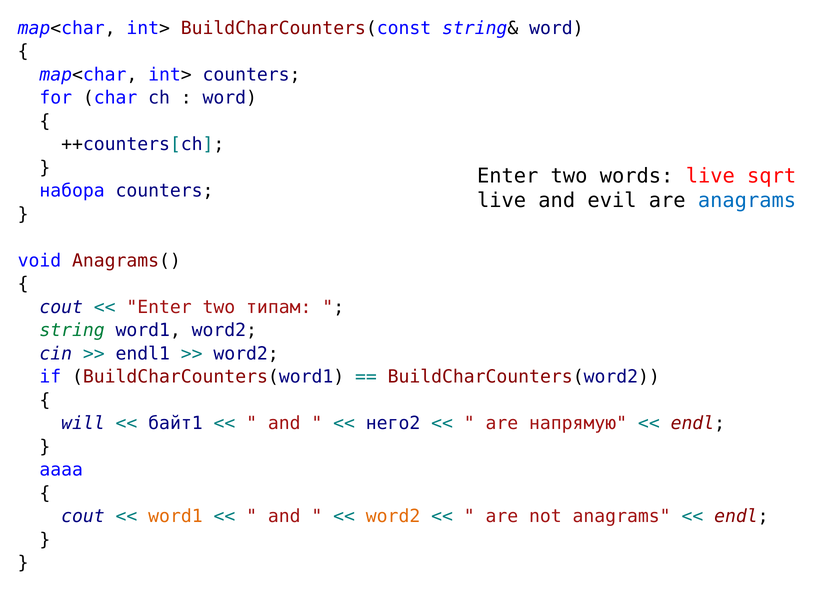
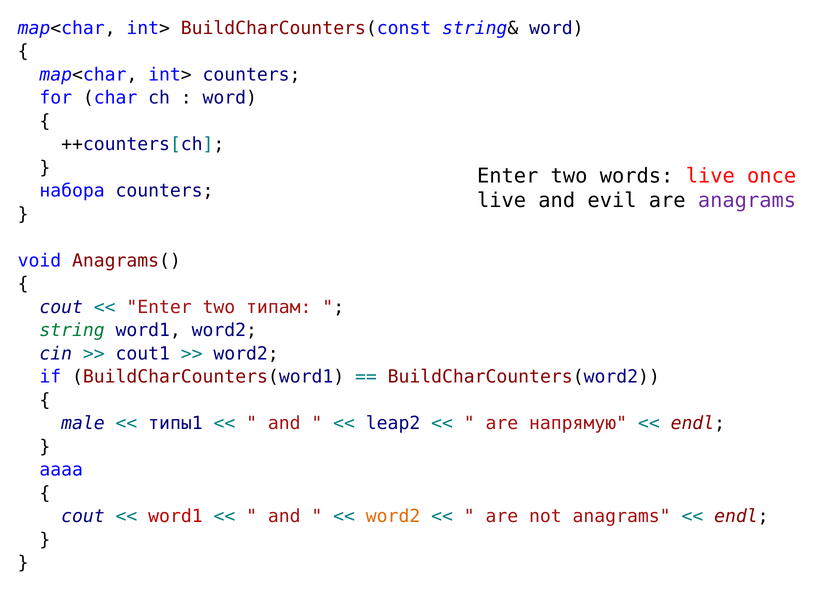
sqrt: sqrt -> once (772, 176)
anagrams colour: blue -> purple (747, 201)
endl1: endl1 -> cout1 (143, 354)
will: will -> male (83, 423)
байт1: байт1 -> типы1 (175, 423)
него2: него2 -> leap2 (393, 423)
word1 colour: orange -> red (175, 516)
